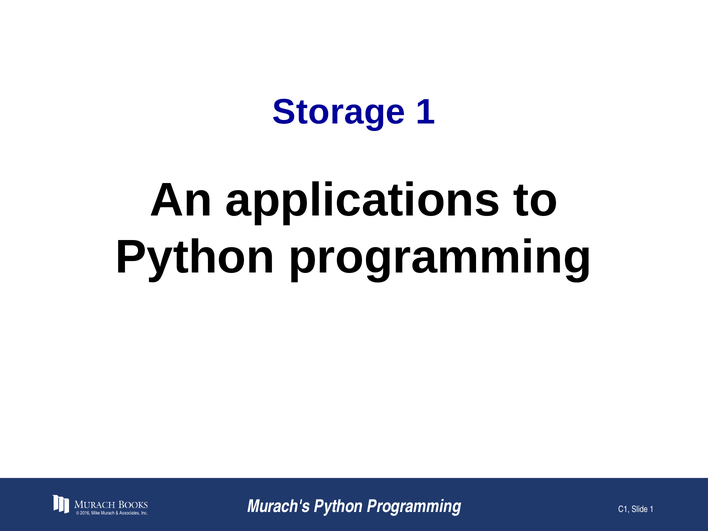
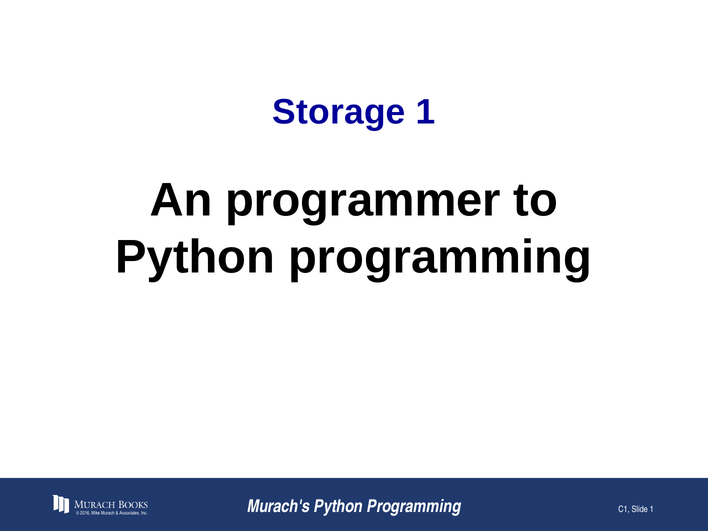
applications: applications -> programmer (363, 200)
